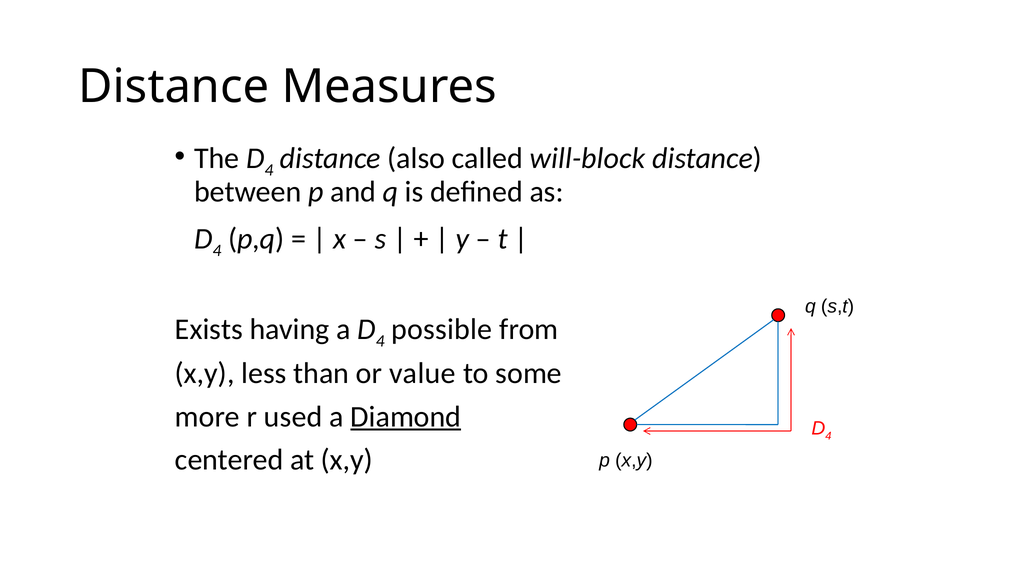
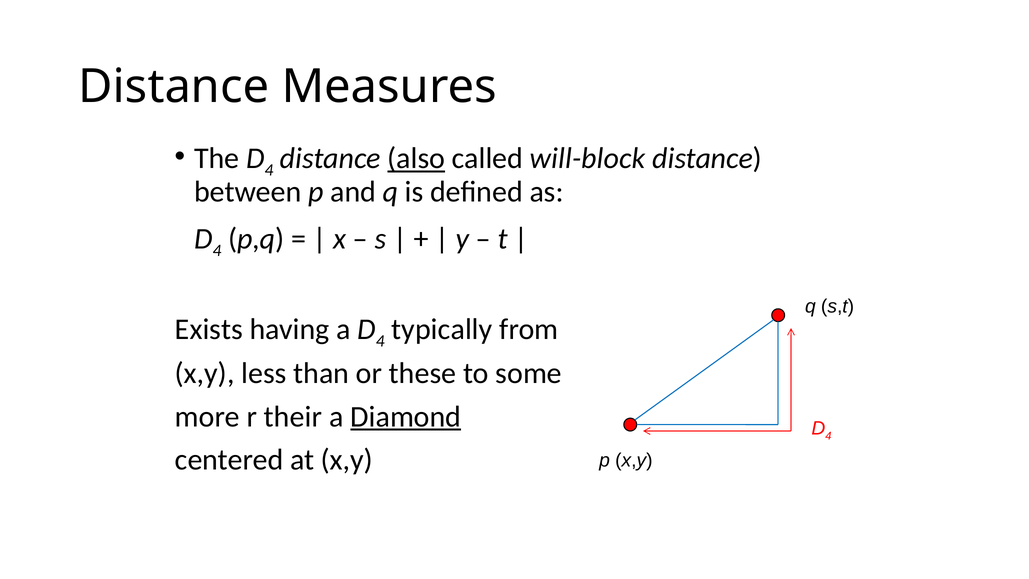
also underline: none -> present (416, 159)
possible: possible -> typically (442, 329)
value: value -> these (423, 373)
used: used -> their (293, 416)
